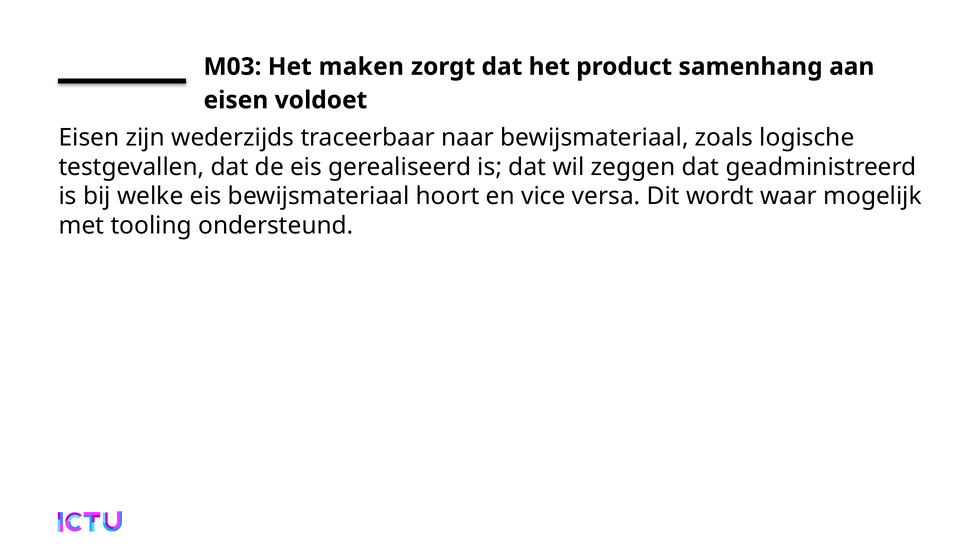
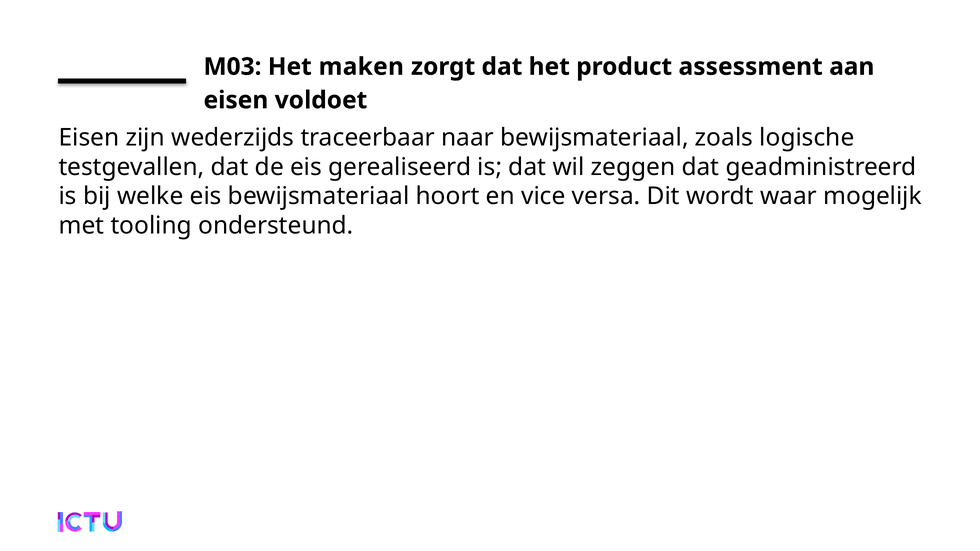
samenhang: samenhang -> assessment (751, 67)
